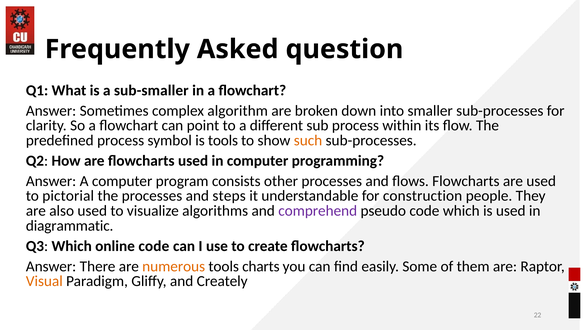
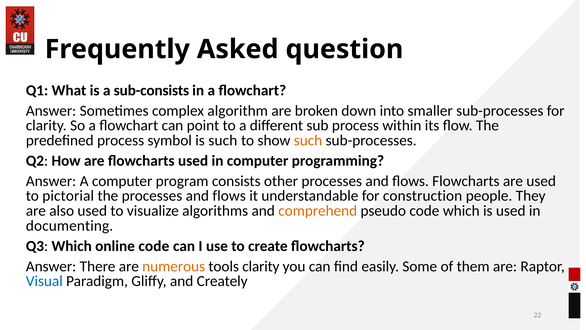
sub-smaller: sub-smaller -> sub-consists (151, 90)
is tools: tools -> such (223, 140)
the processes and steps: steps -> flows (229, 196)
comprehend colour: purple -> orange (318, 211)
diagrammatic: diagrammatic -> documenting (70, 225)
tools charts: charts -> clarity (261, 266)
Visual colour: orange -> blue (44, 281)
